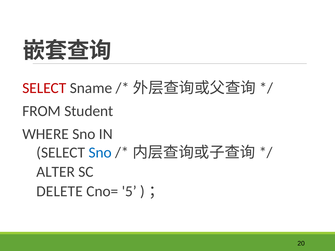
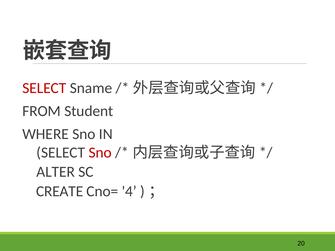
Sno colour: blue -> red (100, 153)
DELETE: DELETE -> CREATE (60, 191)
5: 5 -> 4 (129, 191)
